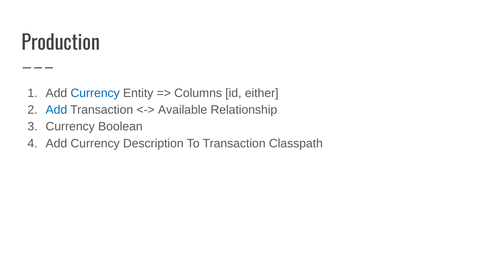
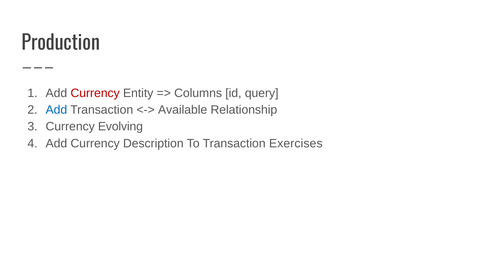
Currency colour: blue -> red (95, 93)
either: either -> query (262, 93)
Boolean: Boolean -> Evolving (120, 127)
Classpath: Classpath -> Exercises (296, 143)
